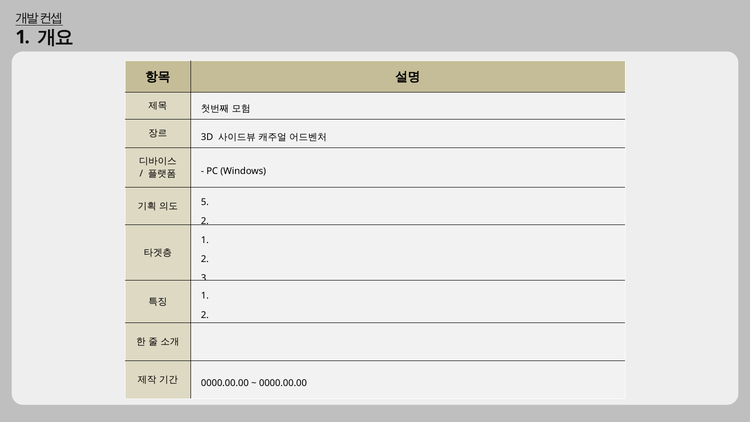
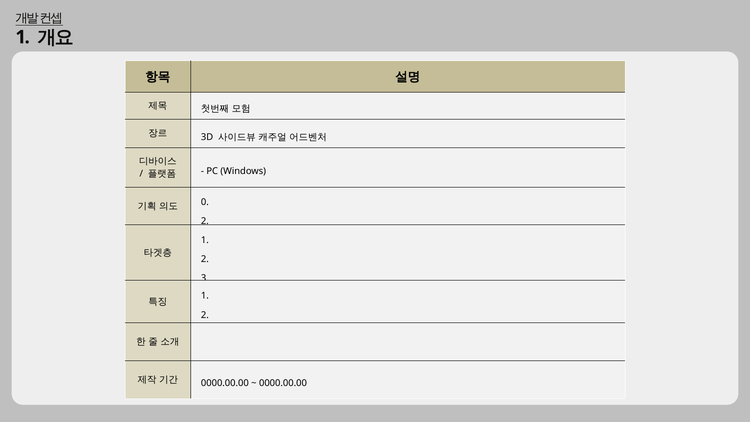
5: 5 -> 0 (205, 202)
